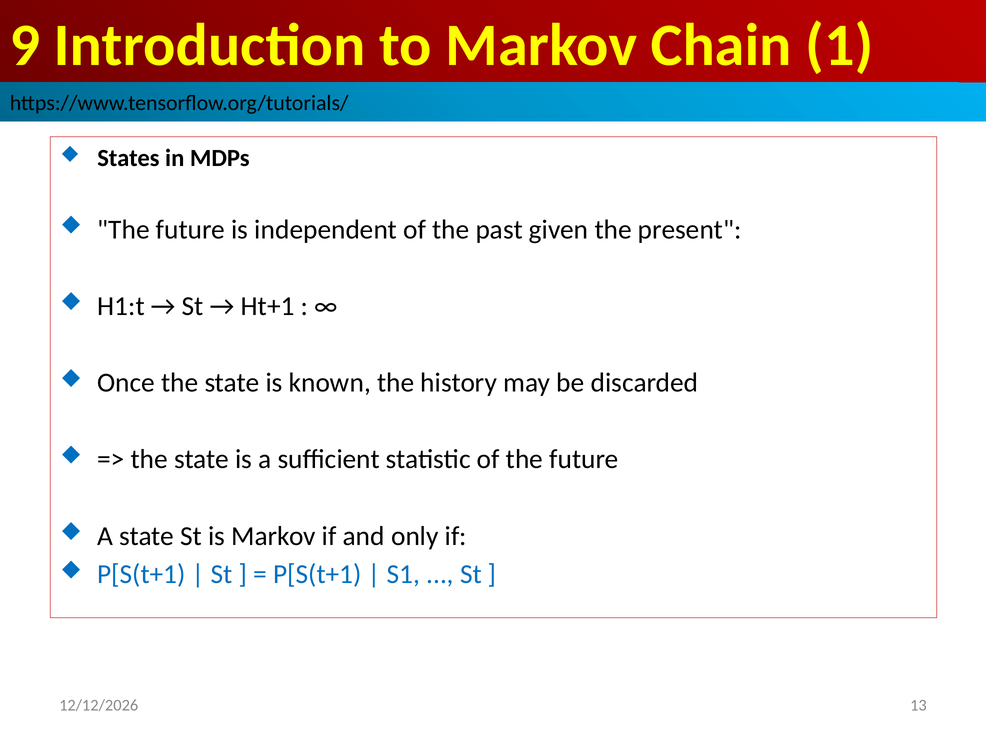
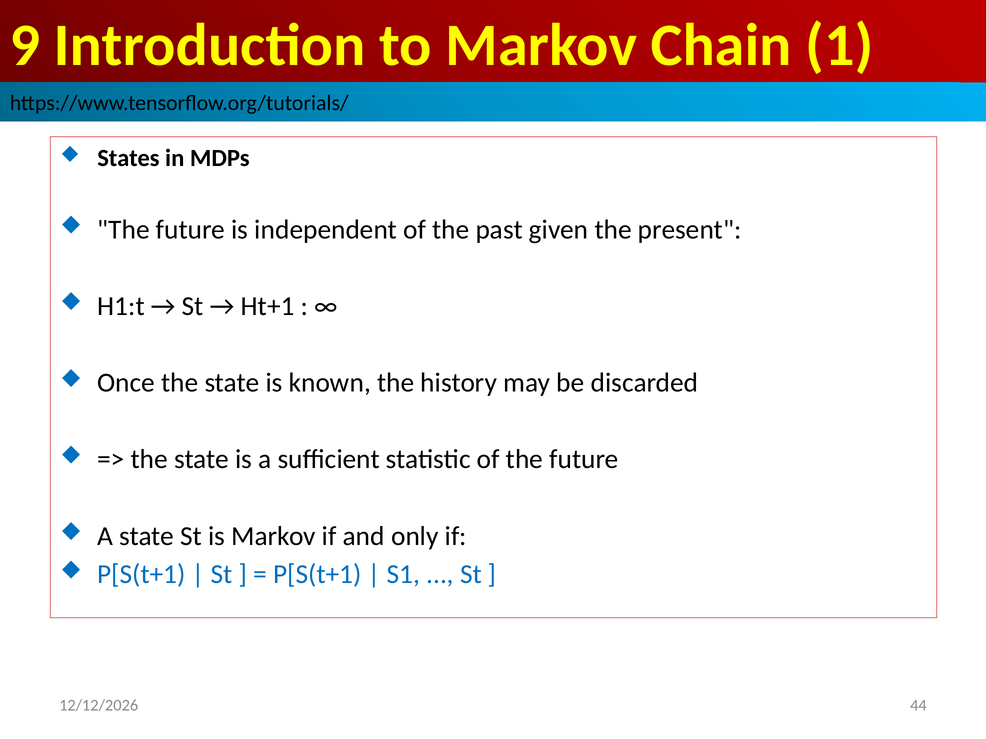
13: 13 -> 44 (919, 706)
